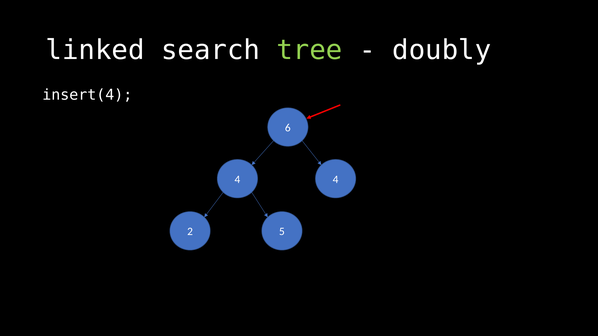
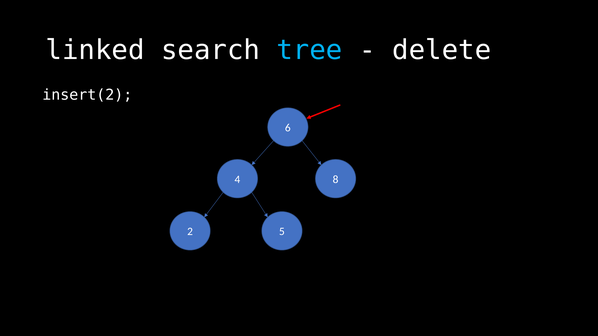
tree colour: light green -> light blue (309, 50)
doubly: doubly -> delete (442, 50)
insert(4: insert(4 -> insert(2 (87, 95)
4 4: 4 -> 8 (336, 180)
